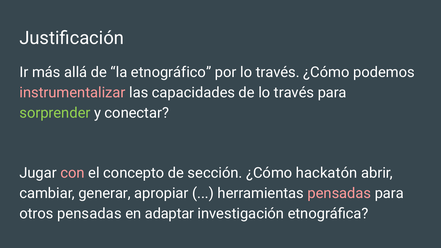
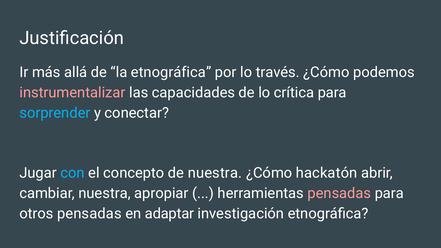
la etnográfico: etnográfico -> etnográfica (171, 72)
de lo través: través -> crítica (294, 93)
sorprender colour: light green -> light blue (55, 113)
con colour: pink -> light blue (73, 173)
de sección: sección -> nuestra (215, 173)
cambiar generar: generar -> nuestra (105, 193)
